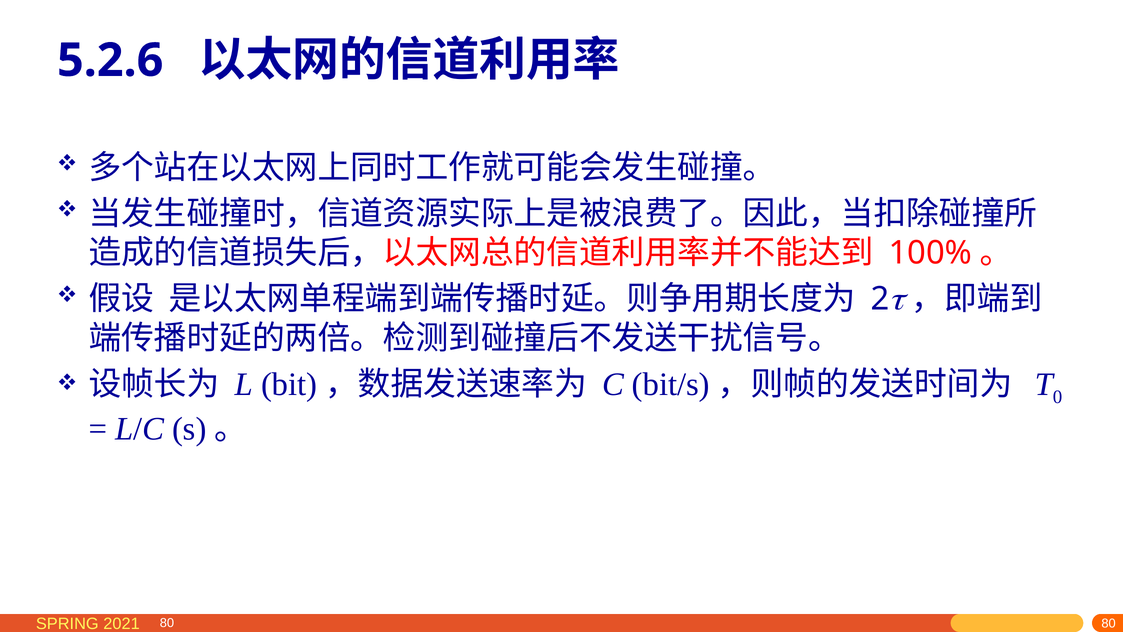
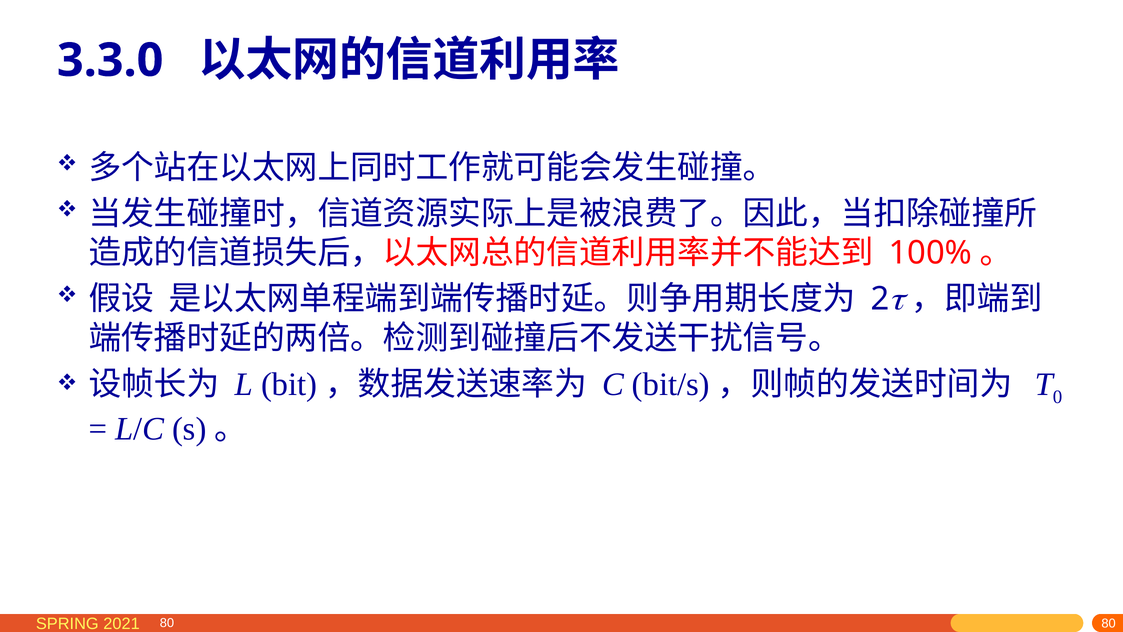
5.2.6: 5.2.6 -> 3.3.0 (110, 60)
